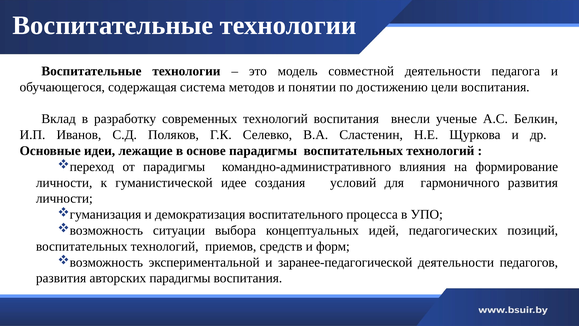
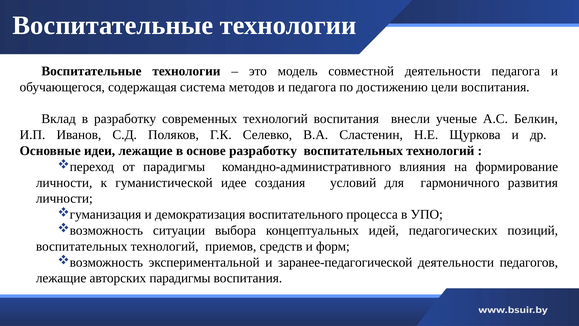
и понятии: понятии -> педагога (312, 87)
основе парадигмы: парадигмы -> разработку (263, 151)
развития: развития -> лежащие (61, 278)
